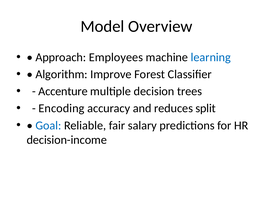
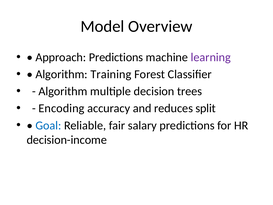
Approach Employees: Employees -> Predictions (116, 57)
learning colour: blue -> purple (211, 57)
Improve: Improve -> Training (111, 74)
Accenture: Accenture -> Algorithm (63, 91)
